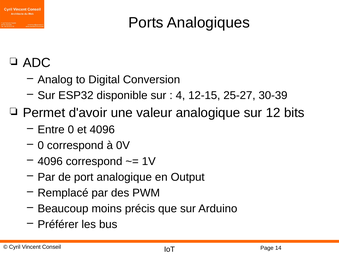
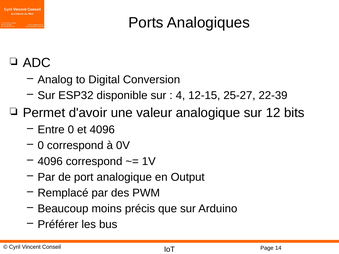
30-39: 30-39 -> 22-39 (273, 96)
